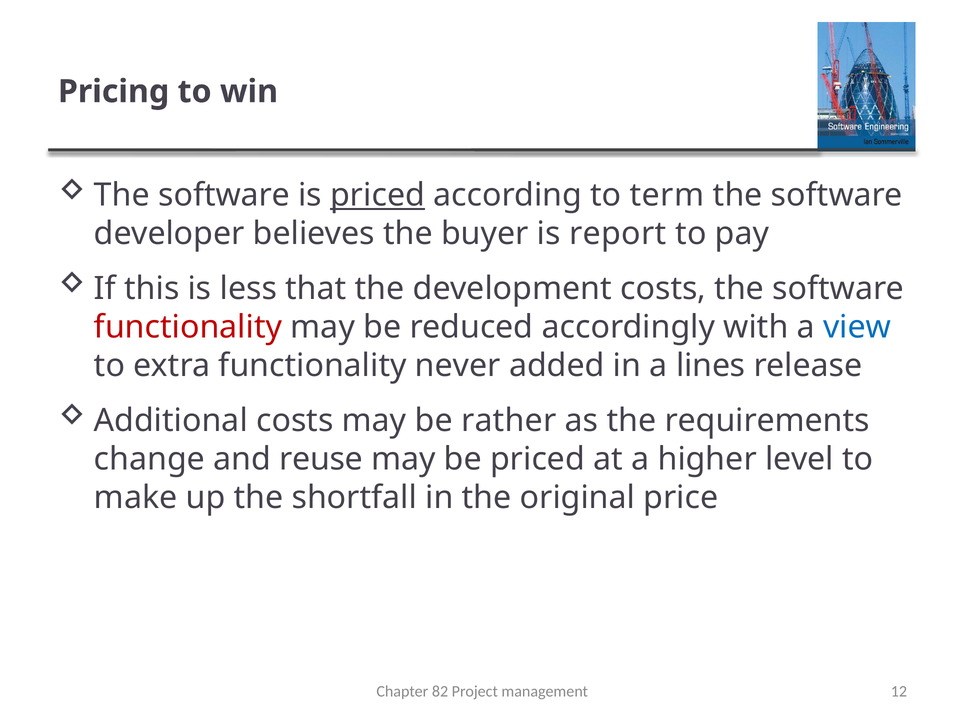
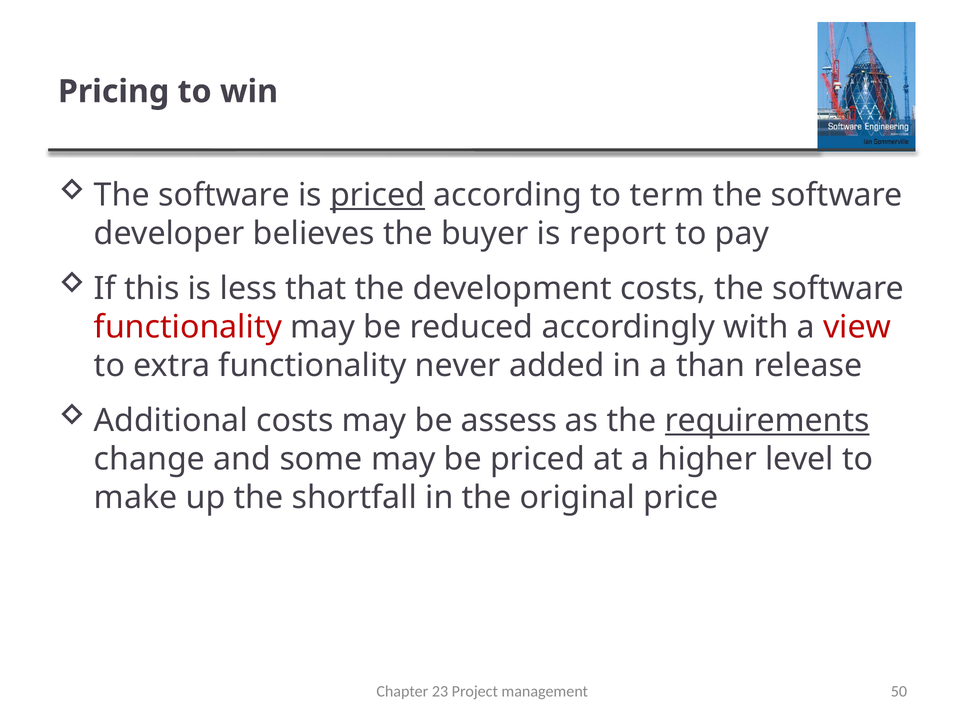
view colour: blue -> red (857, 327)
lines: lines -> than (711, 366)
rather: rather -> assess (509, 420)
requirements underline: none -> present (767, 420)
reuse: reuse -> some (321, 459)
82: 82 -> 23 (440, 691)
12: 12 -> 50 (899, 691)
